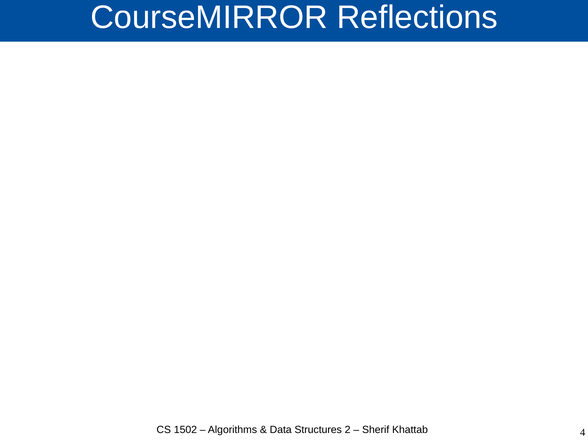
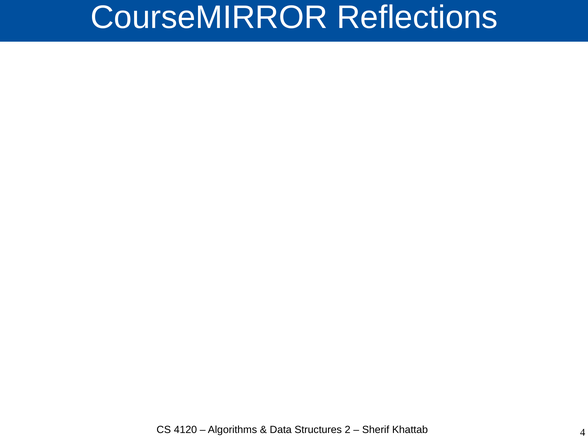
1502: 1502 -> 4120 (185, 430)
